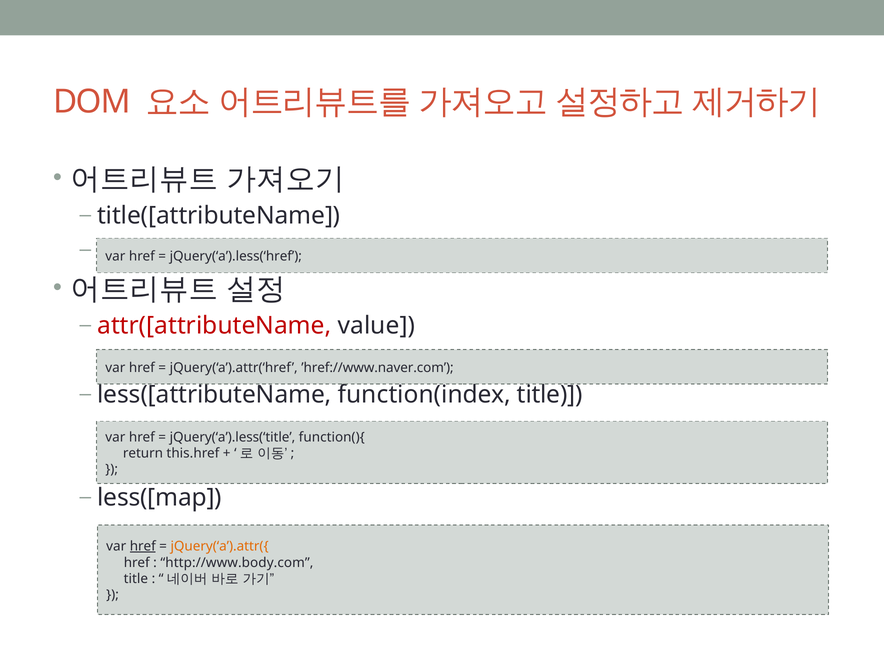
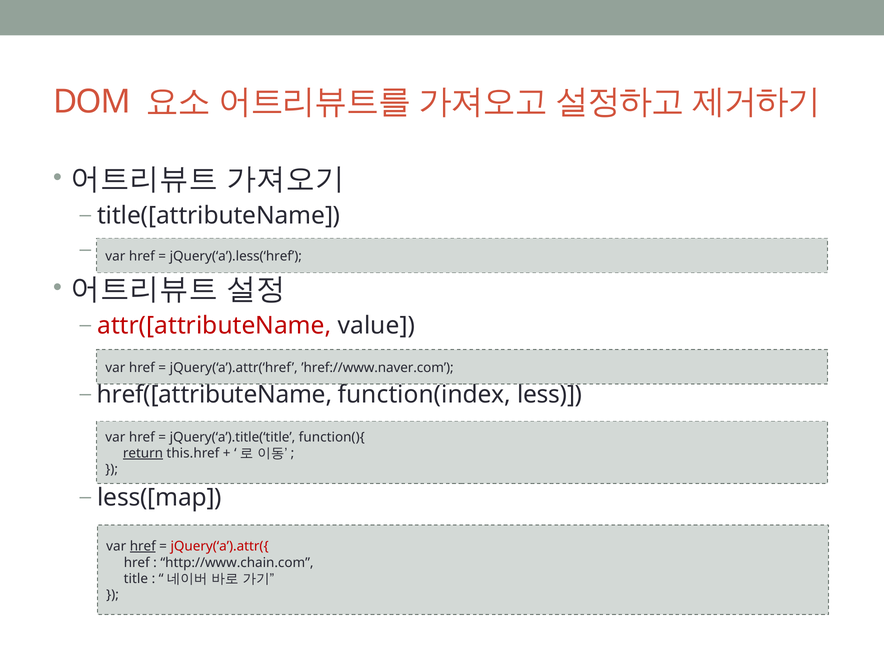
less([attributeName: less([attributeName -> href([attributeName (214, 395)
function(index title: title -> less (550, 395)
jQuery(‘a’).less(‘title: jQuery(‘a’).less(‘title -> jQuery(‘a’).title(‘title (232, 437)
return underline: none -> present (143, 453)
jQuery(‘a’).attr({ colour: orange -> red (220, 546)
http://www.body.com: http://www.body.com -> http://www.chain.com (237, 563)
